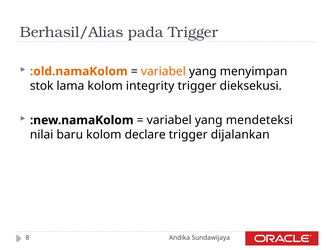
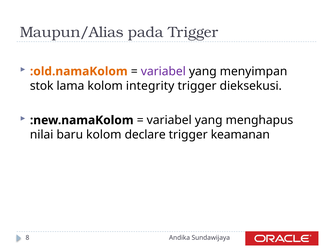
Berhasil/Alias: Berhasil/Alias -> Maupun/Alias (72, 32)
variabel colour: orange -> purple (163, 71)
mendeteksi: mendeteksi -> menghapus (259, 120)
dijalankan: dijalankan -> keamanan (240, 135)
